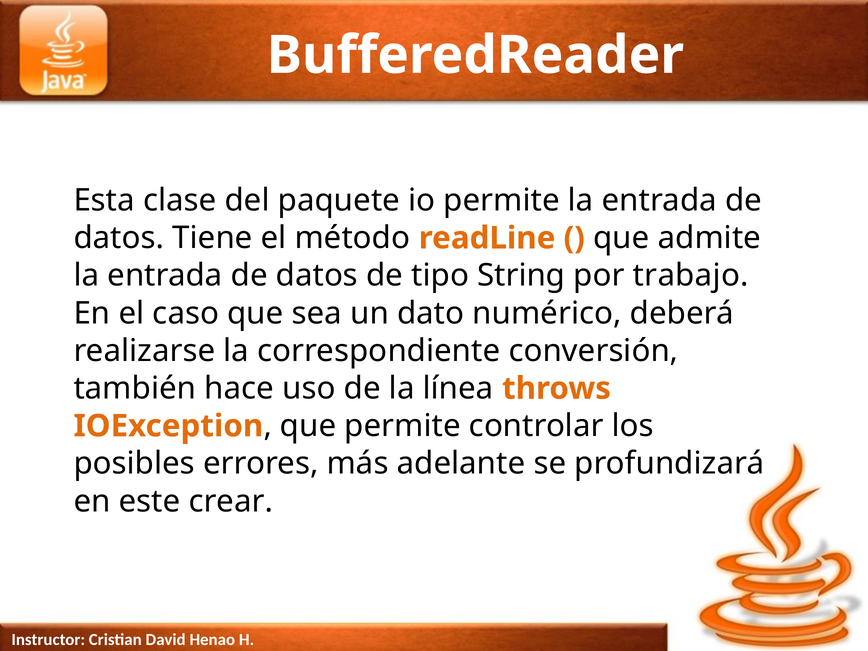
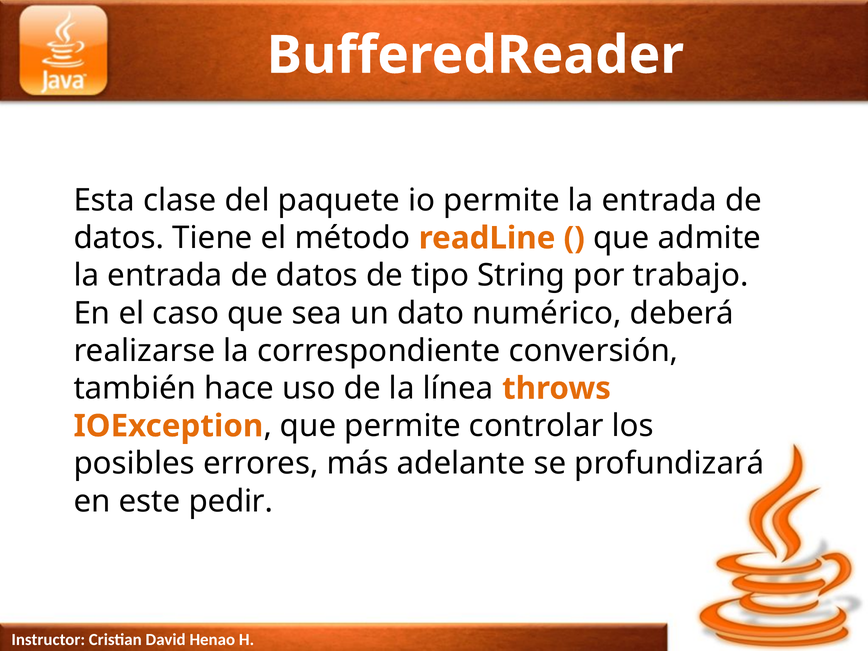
crear: crear -> pedir (231, 501)
